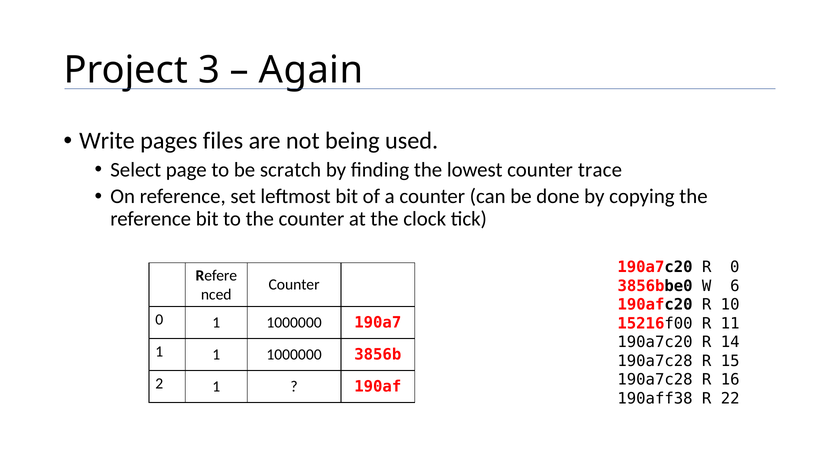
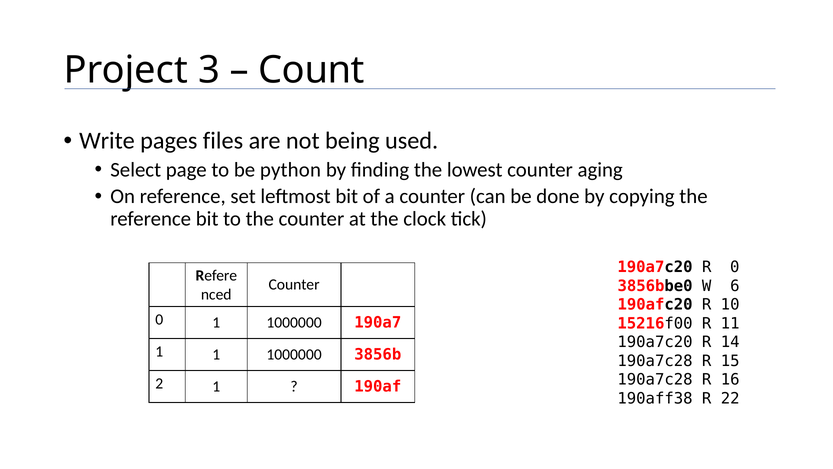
Again: Again -> Count (311, 70)
scratch: scratch -> python (290, 170)
trace: trace -> aging (600, 170)
